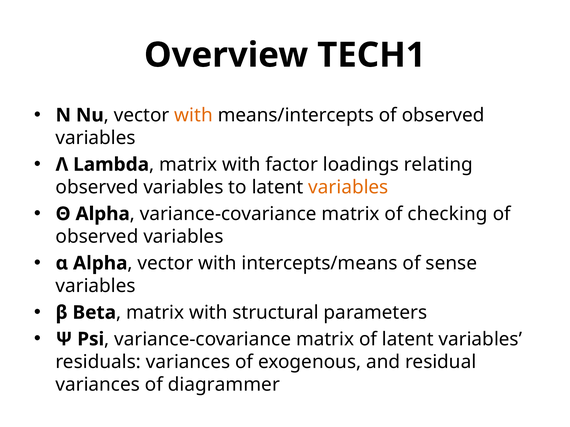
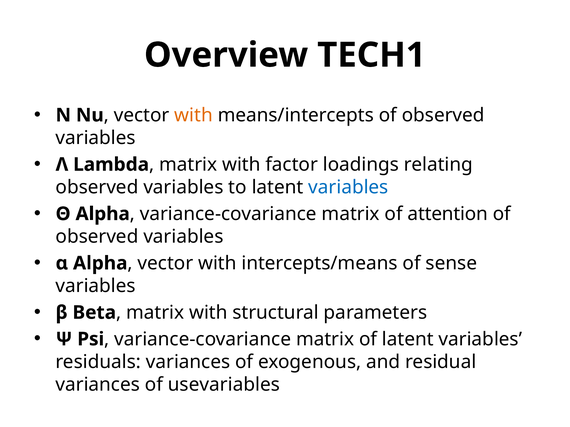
variables colour: orange -> blue (348, 188)
checking: checking -> attention (448, 214)
diagrammer: diagrammer -> usevariables (224, 385)
